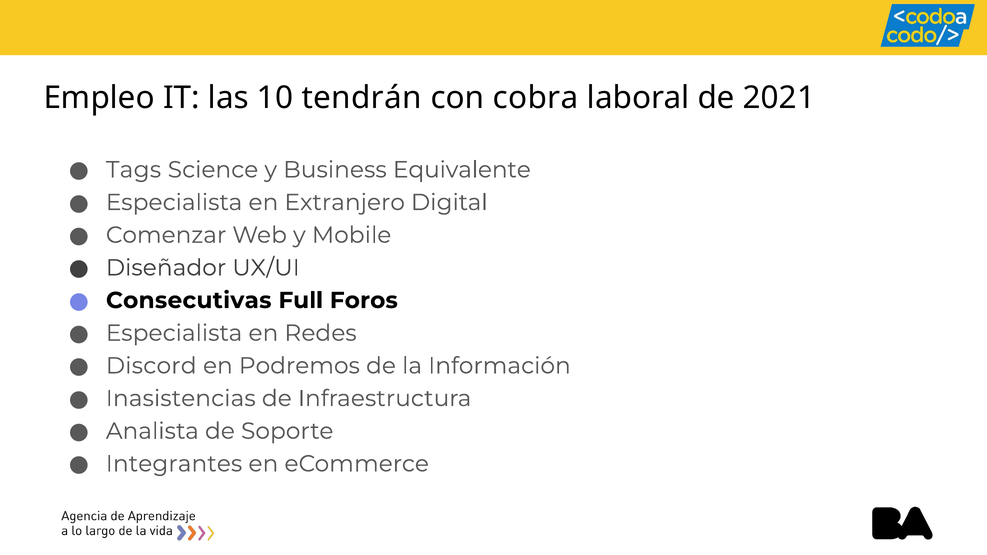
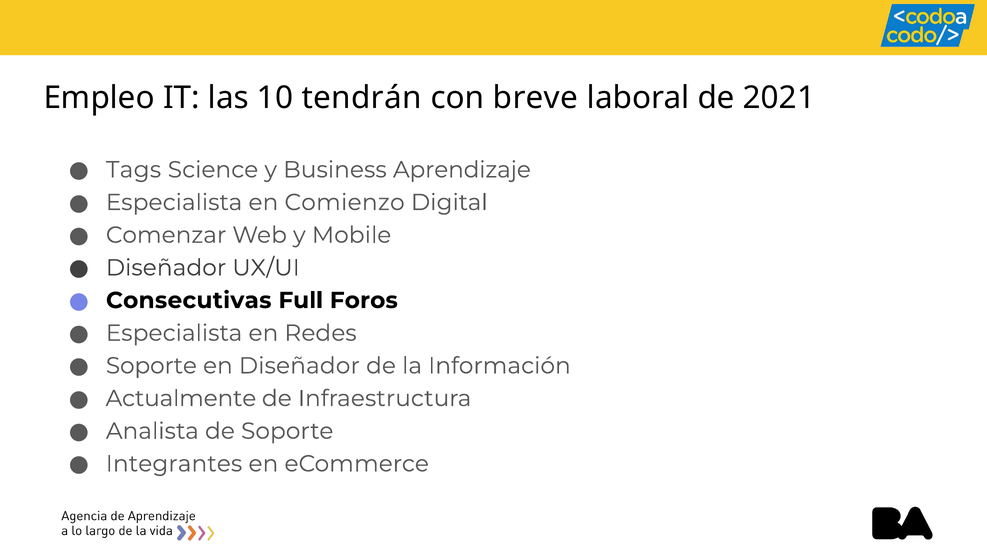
cobra: cobra -> breve (535, 98)
Equivalente: Equivalente -> Aprendizaje (462, 170)
Extranjero: Extranjero -> Comienzo (345, 202)
Discord: Discord -> Soporte (151, 366)
en Podremos: Podremos -> Diseñador (299, 366)
Inasistencias: Inasistencias -> Actualmente (181, 399)
